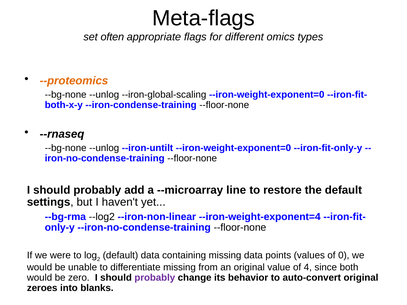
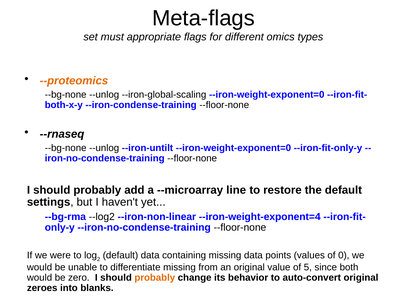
often: often -> must (112, 37)
4: 4 -> 5 (308, 268)
probably colour: purple -> orange (155, 278)
